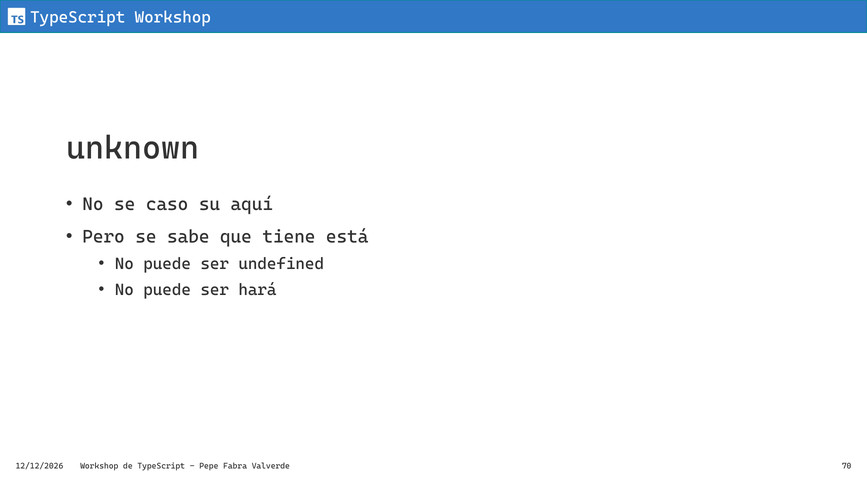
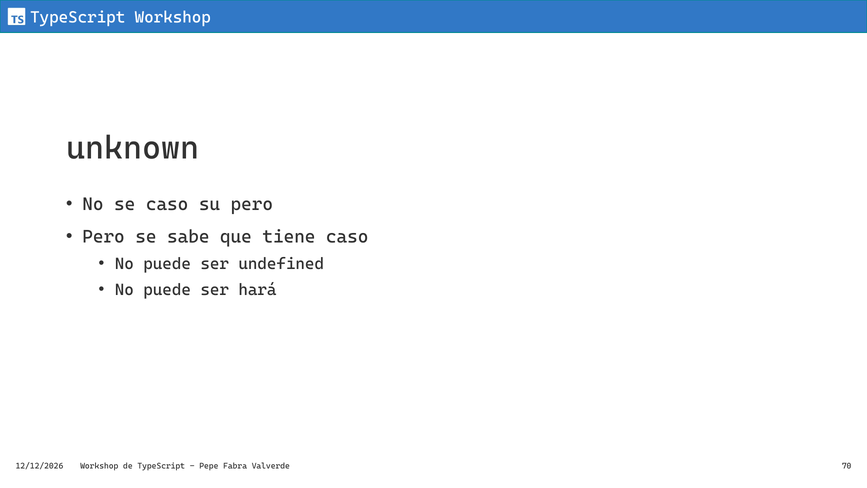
su aquí: aquí -> pero (252, 204)
tiene está: está -> caso (347, 237)
